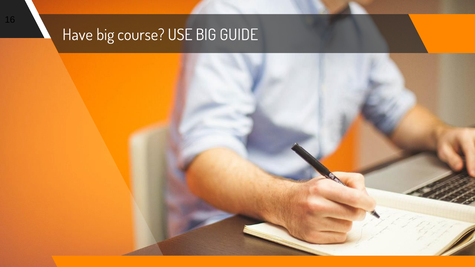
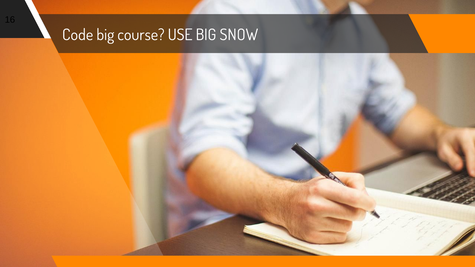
Have: Have -> Code (78, 35)
GUIDE: GUIDE -> SNOW (239, 35)
